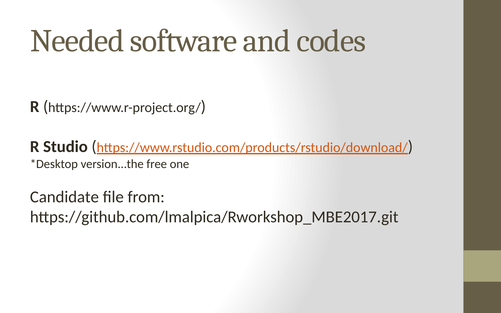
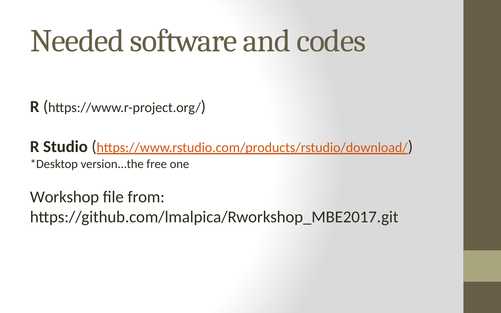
Candidate: Candidate -> Workshop (65, 197)
